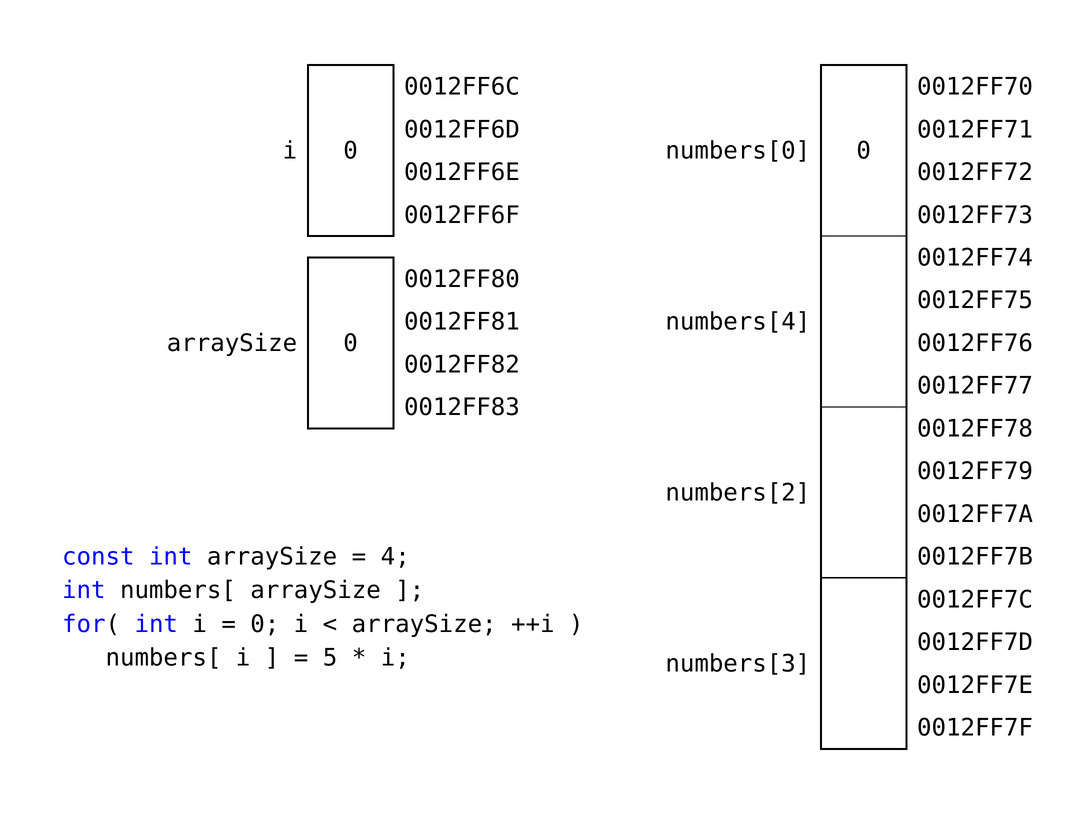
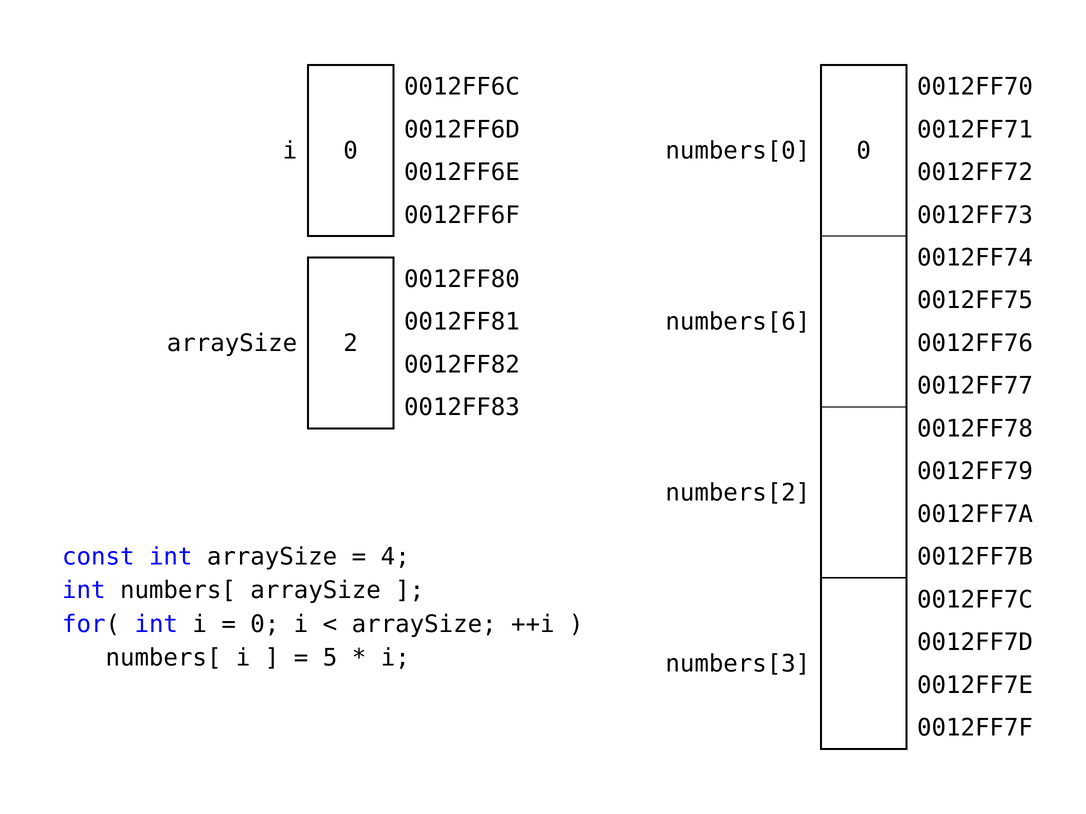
numbers[4: numbers[4 -> numbers[6 (738, 322)
arraySize 0: 0 -> 2 (351, 343)
